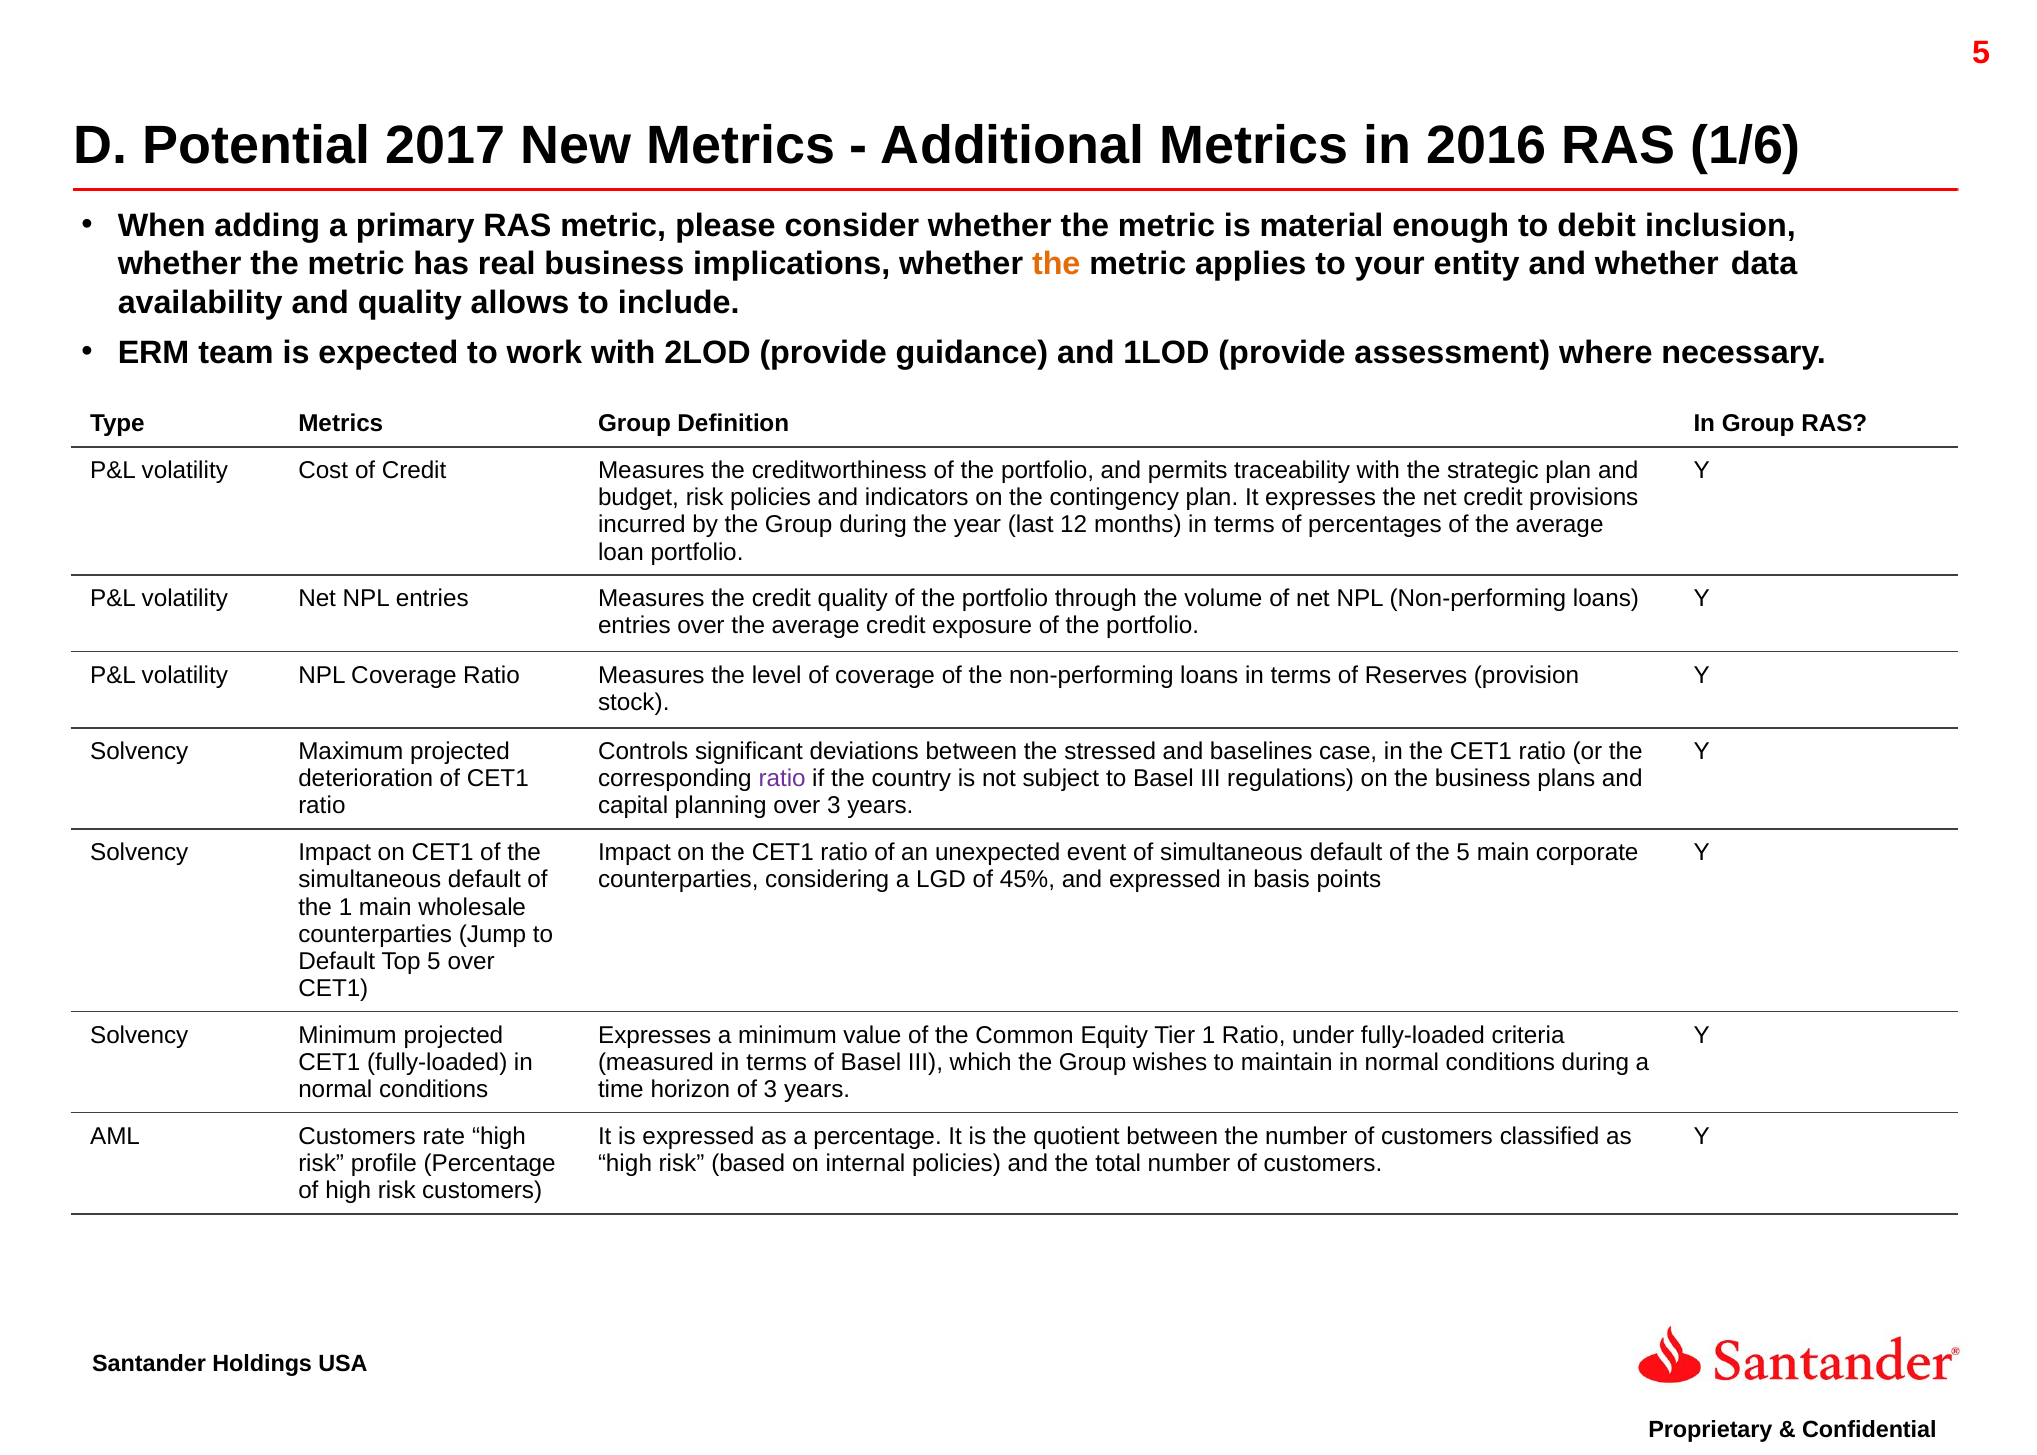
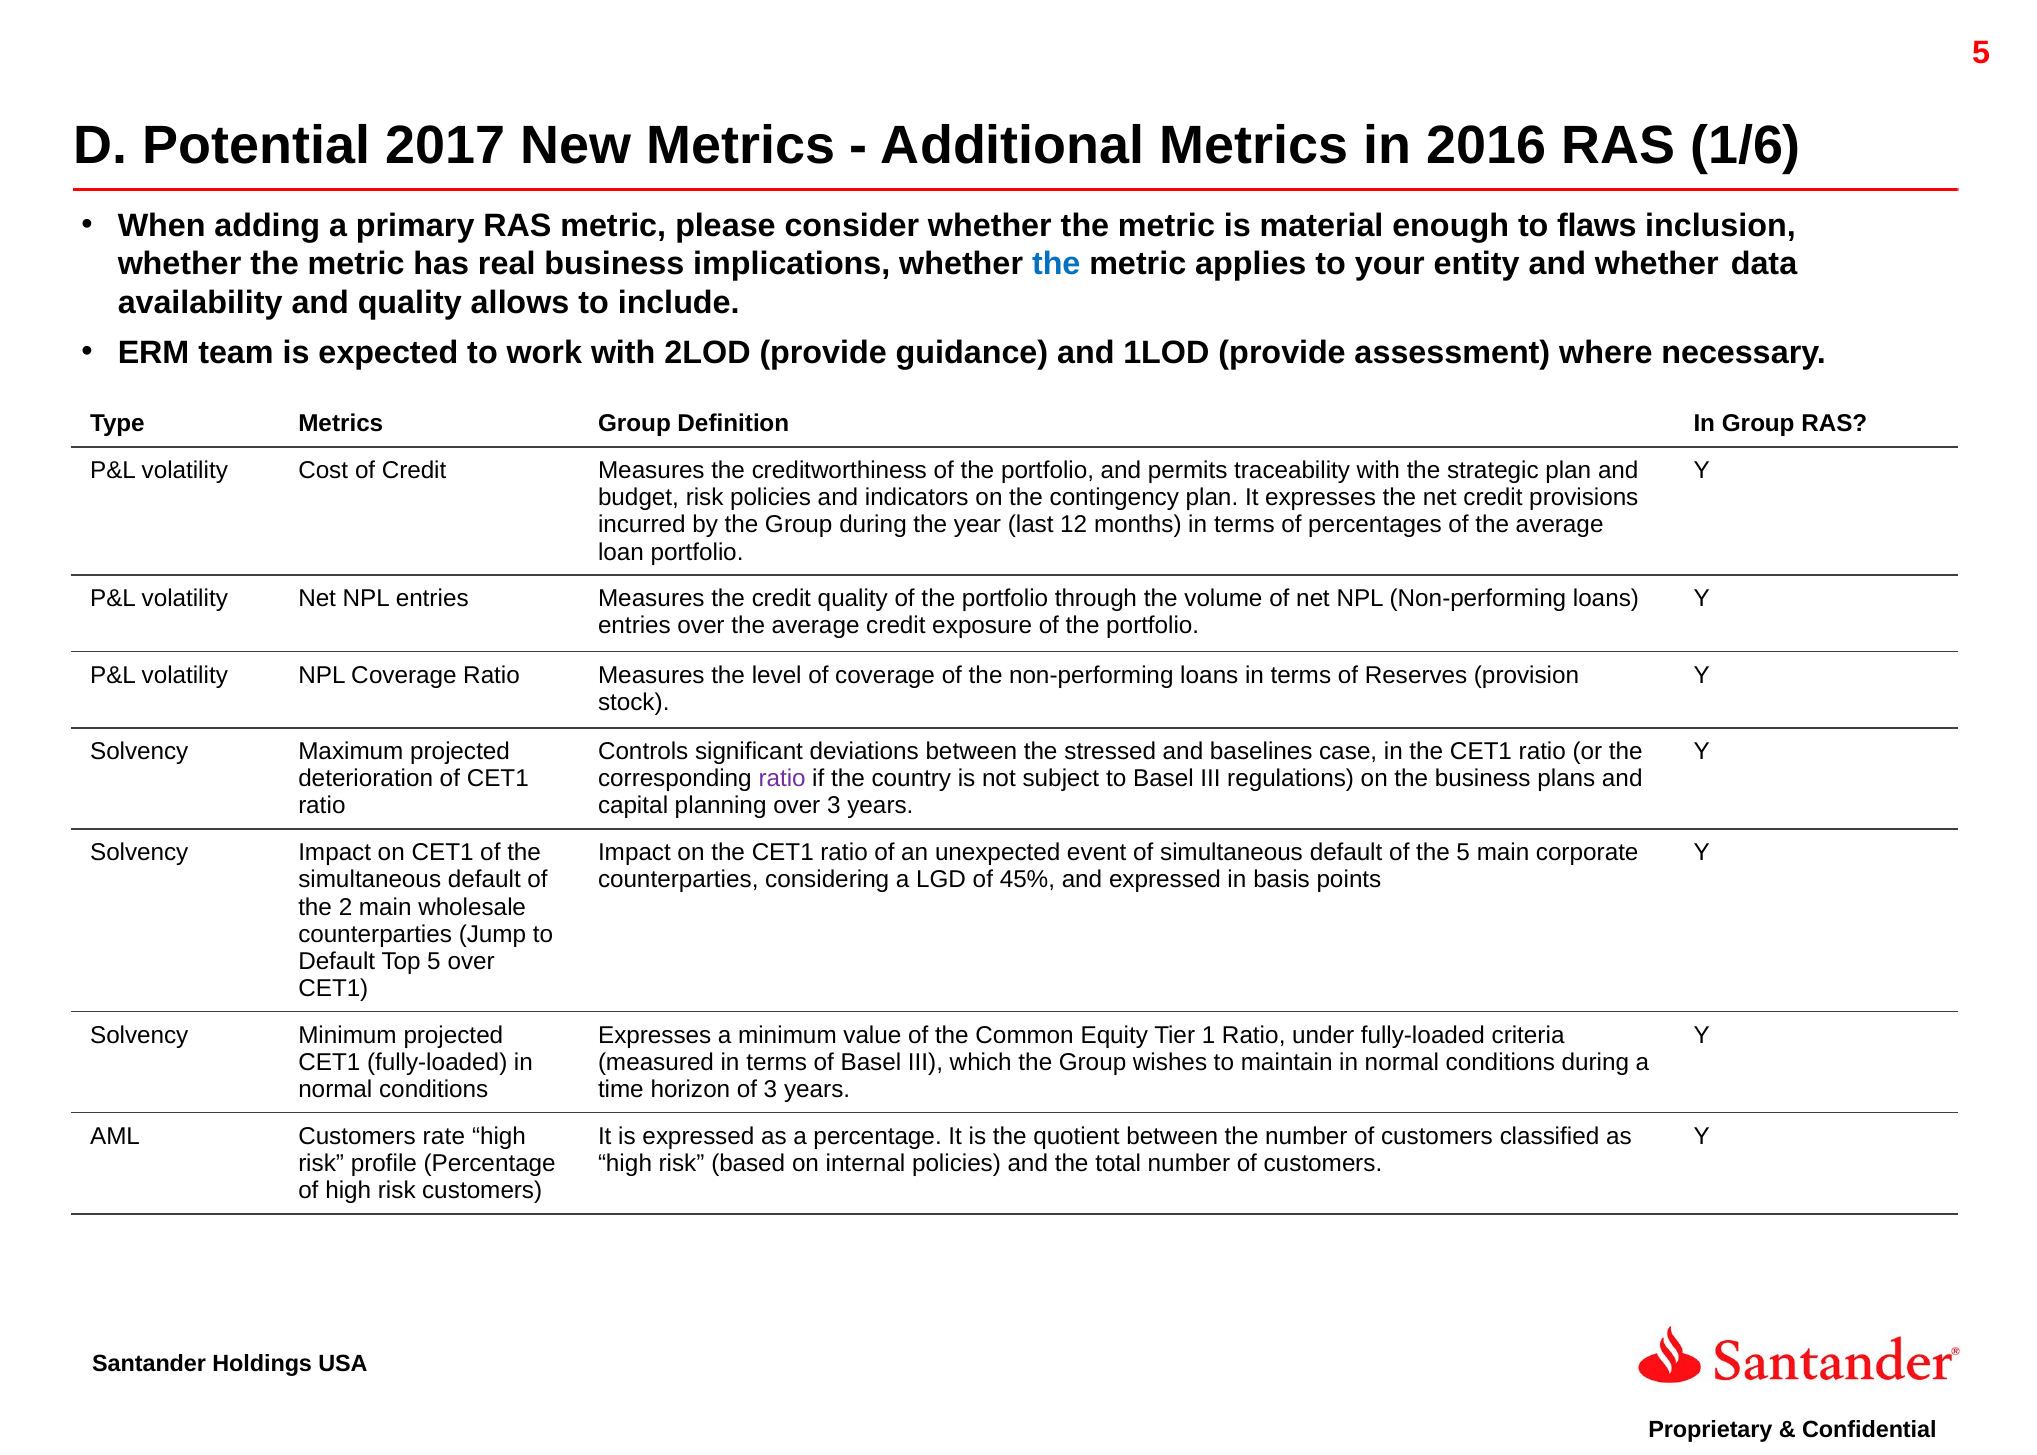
debit: debit -> flaws (1597, 225)
the colour: orange -> blue (1056, 264)
the 1: 1 -> 2 (346, 907)
